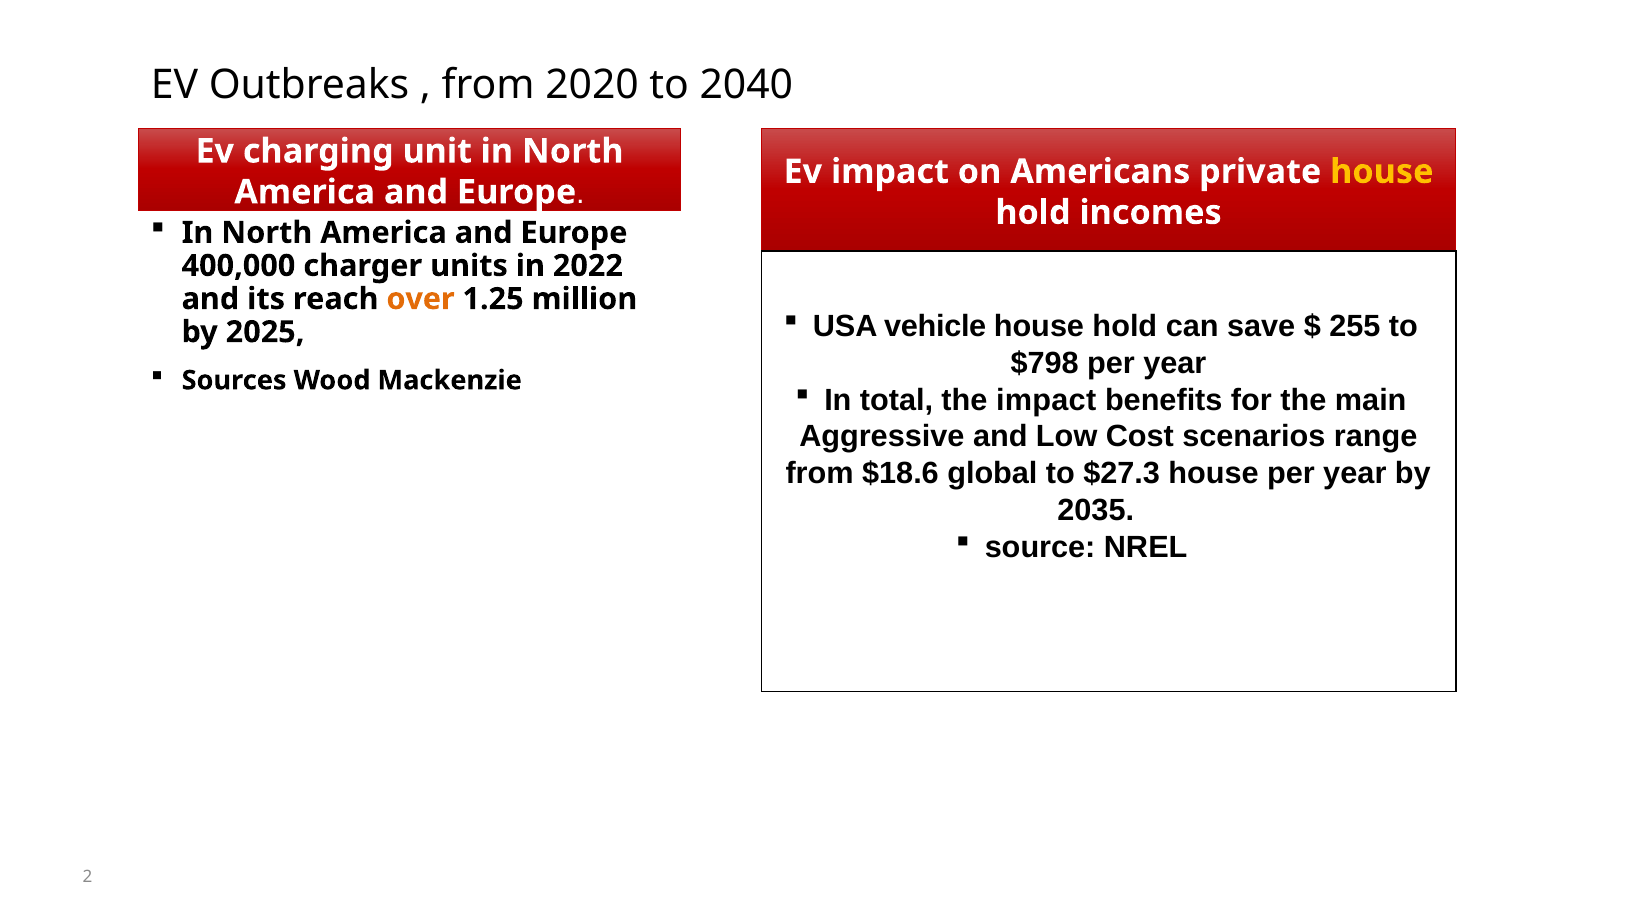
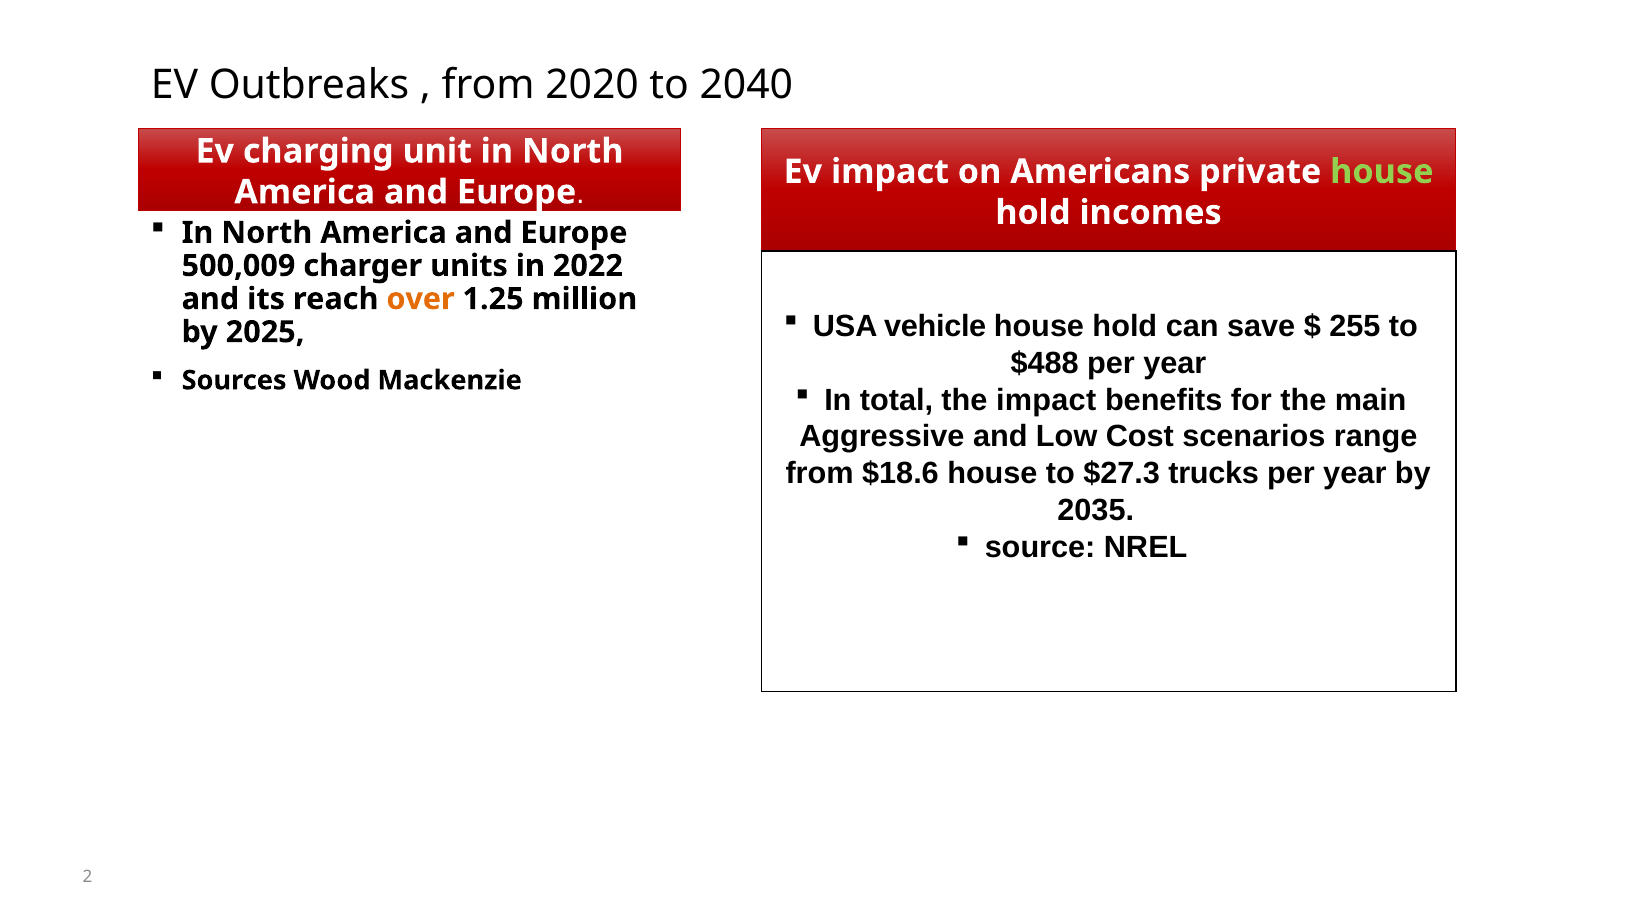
house colour: yellow -> light green (1382, 172)
400,000: 400,000 -> 500,009 (238, 266)
$798: $798 -> $488 (1045, 363)
$18.6 global: global -> house (992, 474)
$27.3 house: house -> trucks (1214, 474)
